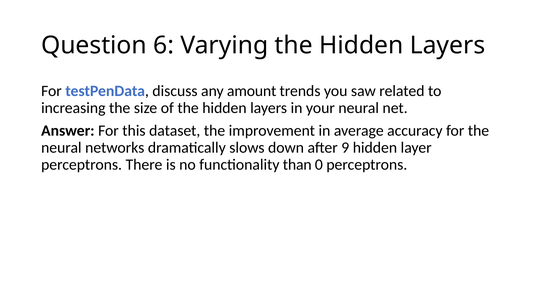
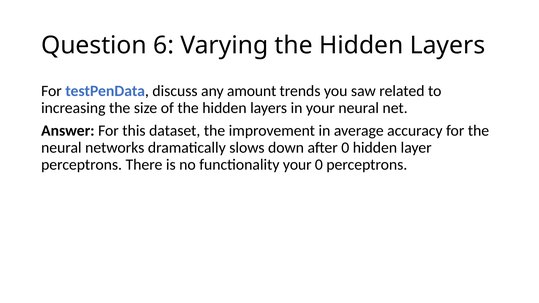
after 9: 9 -> 0 (345, 148)
functionality than: than -> your (297, 165)
